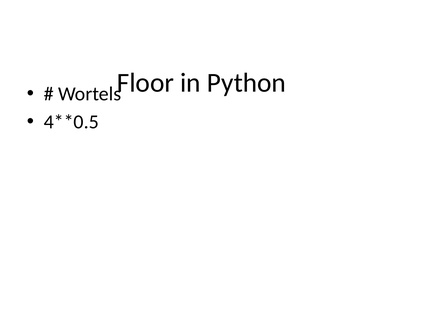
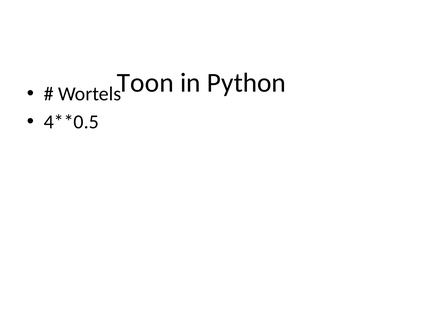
Floor: Floor -> Toon (145, 83)
